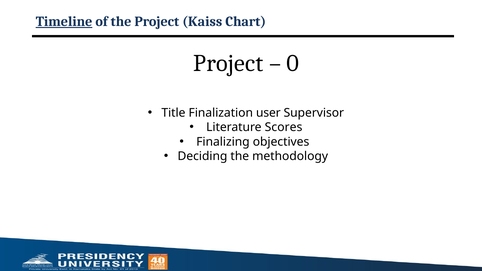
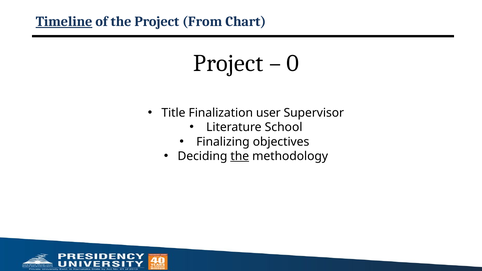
Kaiss: Kaiss -> From (202, 21)
Scores: Scores -> School (284, 127)
the underline: none -> present (240, 156)
